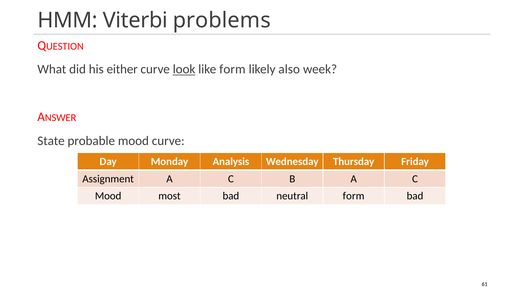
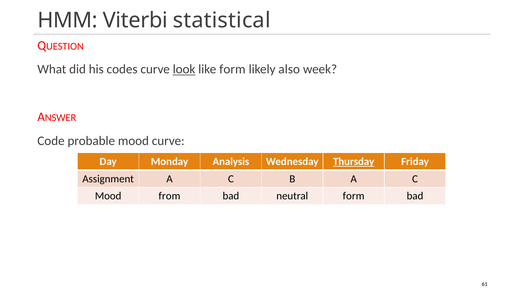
problems: problems -> statistical (222, 20)
either: either -> codes (122, 69)
State: State -> Code (51, 141)
Thursday underline: none -> present (354, 162)
most: most -> from (169, 196)
